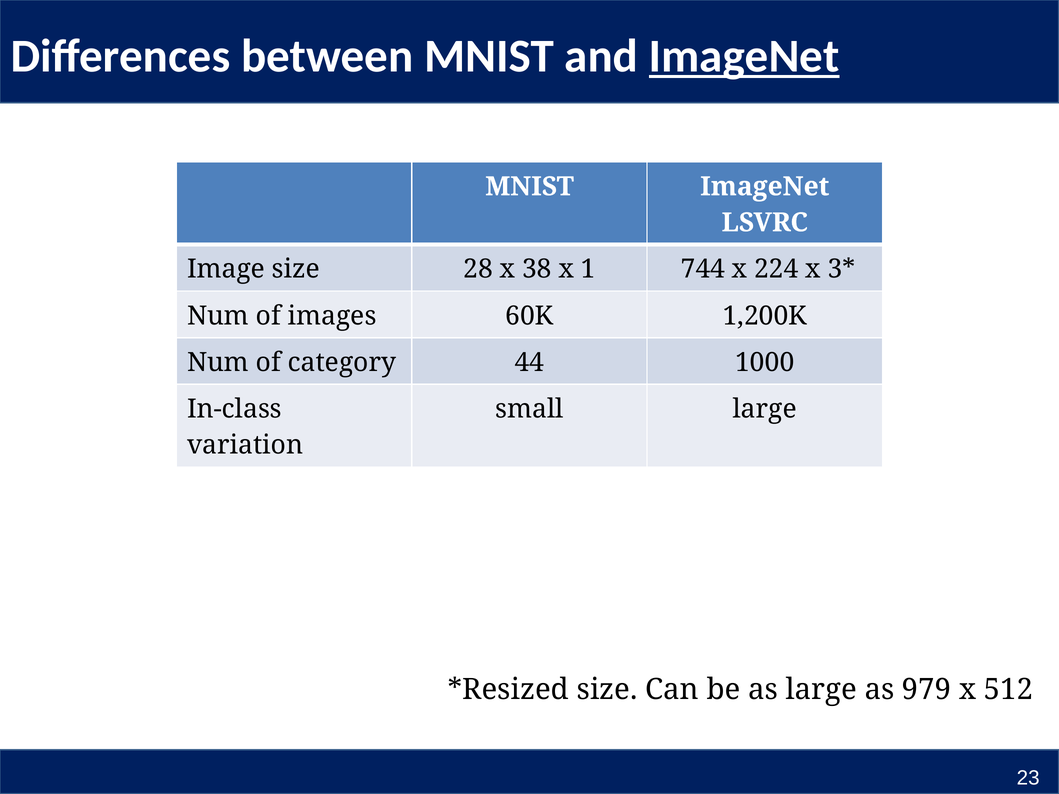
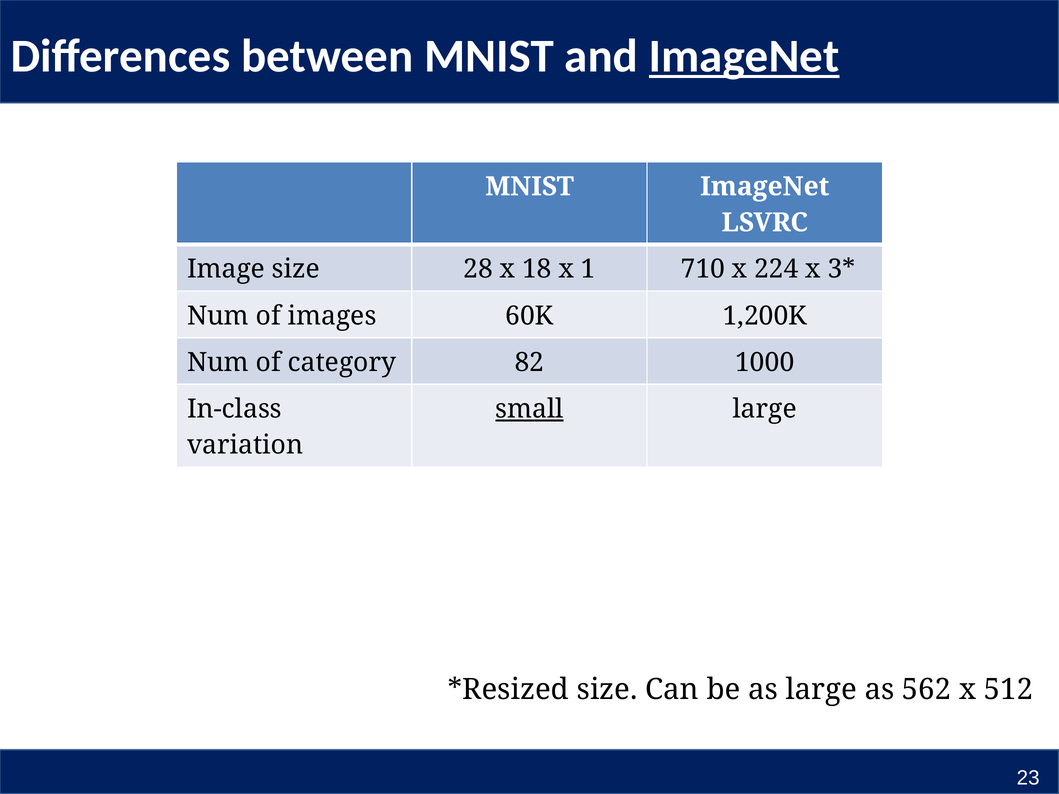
38: 38 -> 18 (537, 269)
744: 744 -> 710 (703, 269)
44: 44 -> 82 (530, 363)
small underline: none -> present (529, 409)
979: 979 -> 562 (927, 690)
